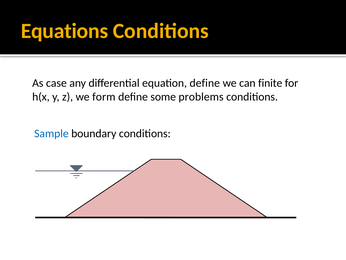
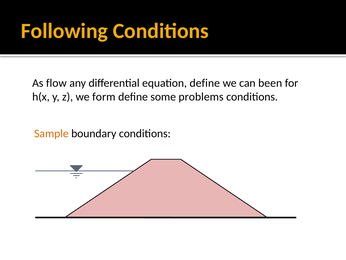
Equations: Equations -> Following (64, 31)
case: case -> flow (56, 83)
finite: finite -> been (270, 83)
Sample colour: blue -> orange (51, 133)
